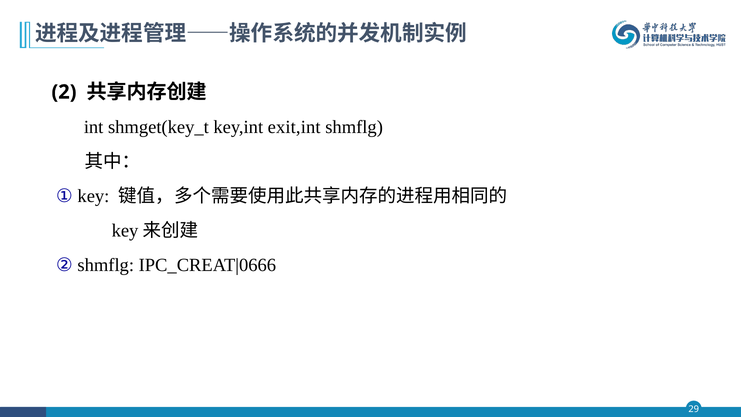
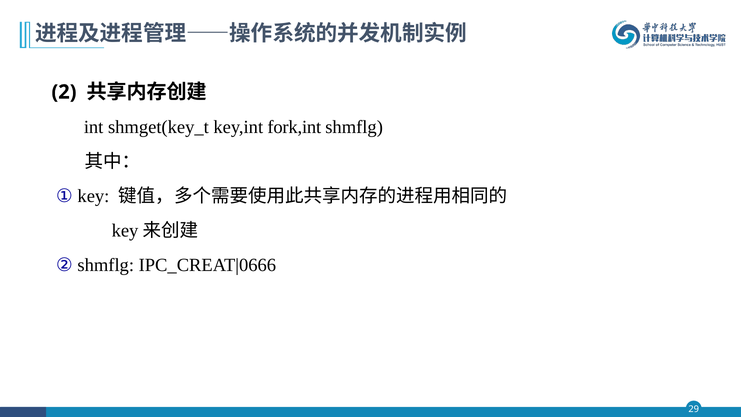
exit,int: exit,int -> fork,int (294, 127)
